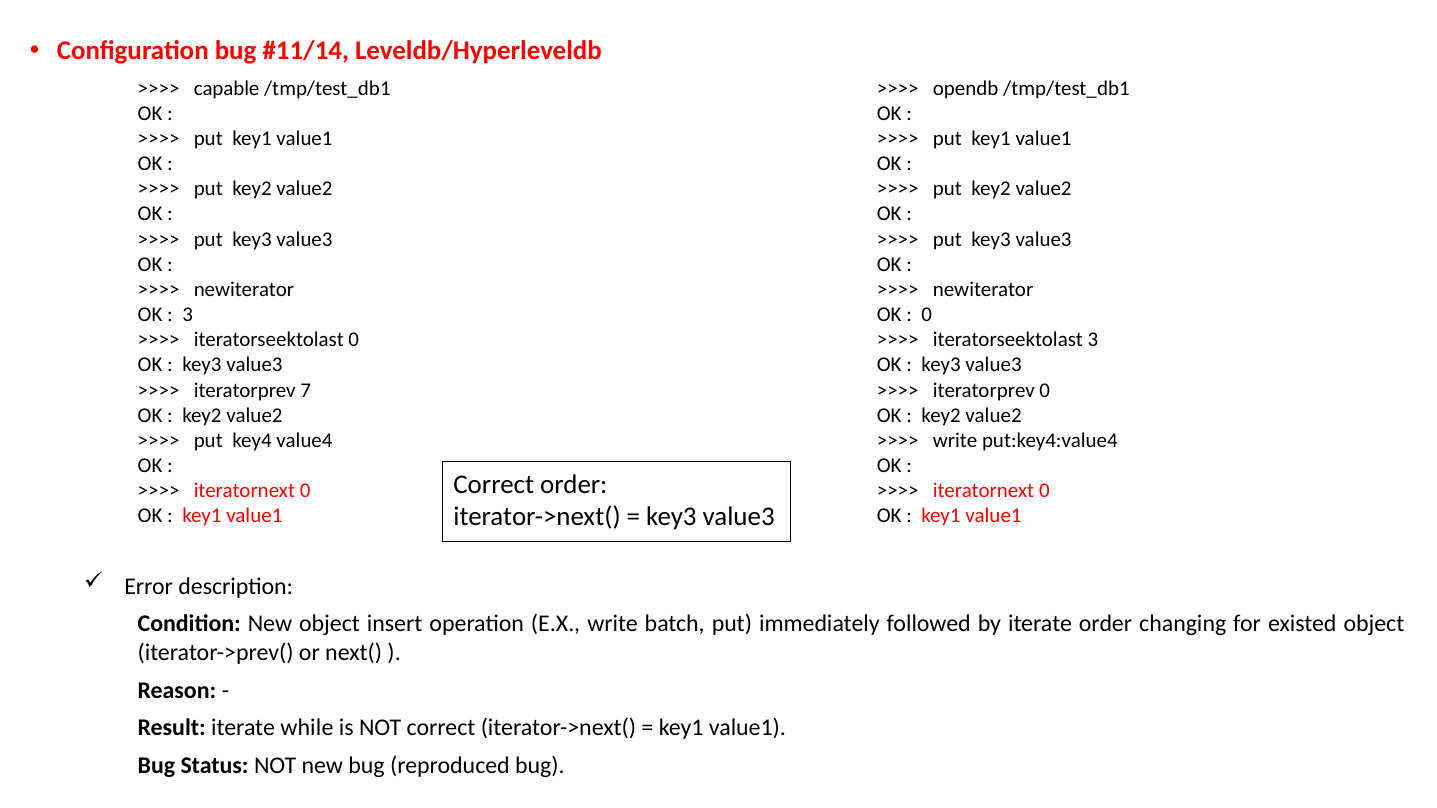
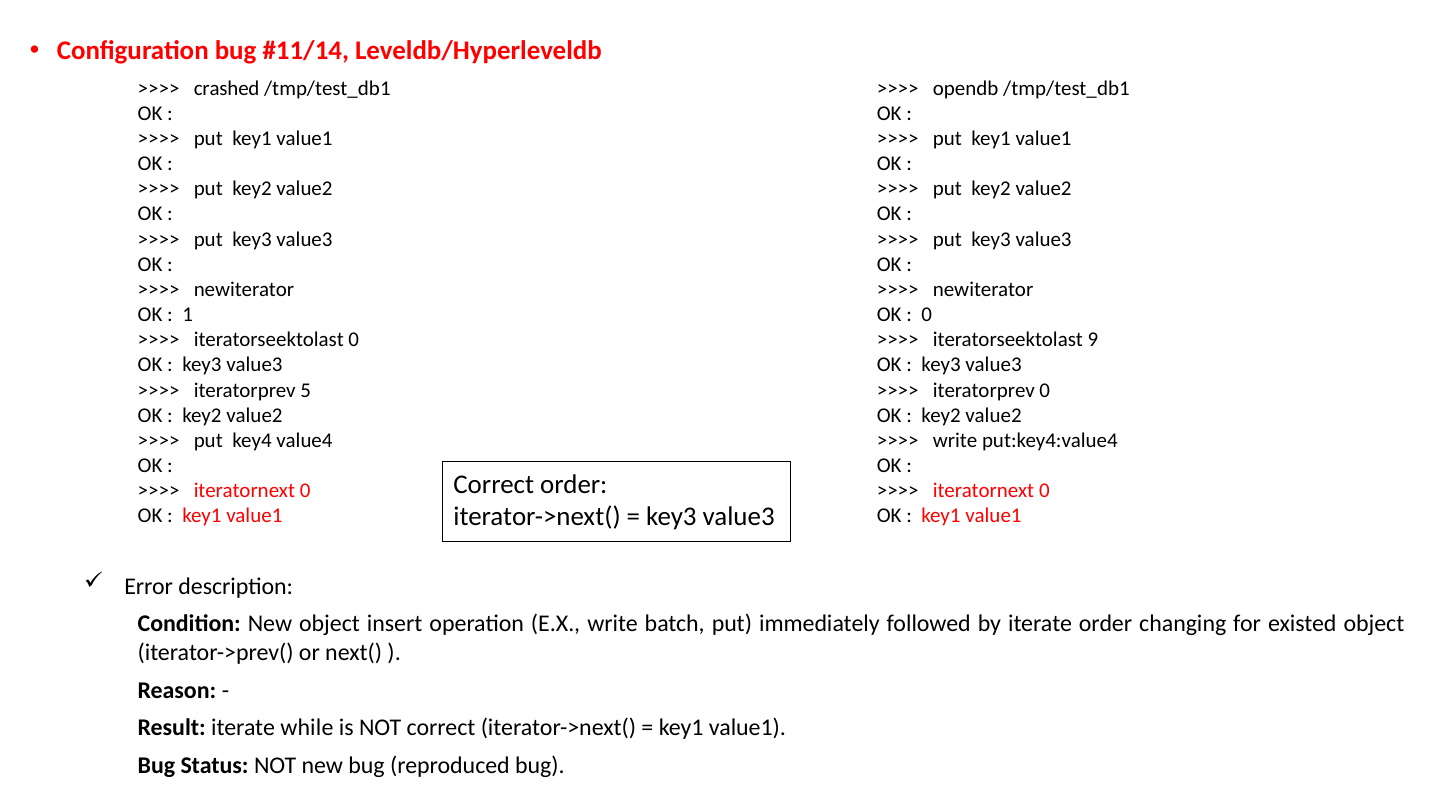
capable: capable -> crashed (227, 88)
3: 3 -> 1 (188, 315)
iteratorseektolast 3: 3 -> 9 (1093, 340)
7: 7 -> 5 (306, 390)
